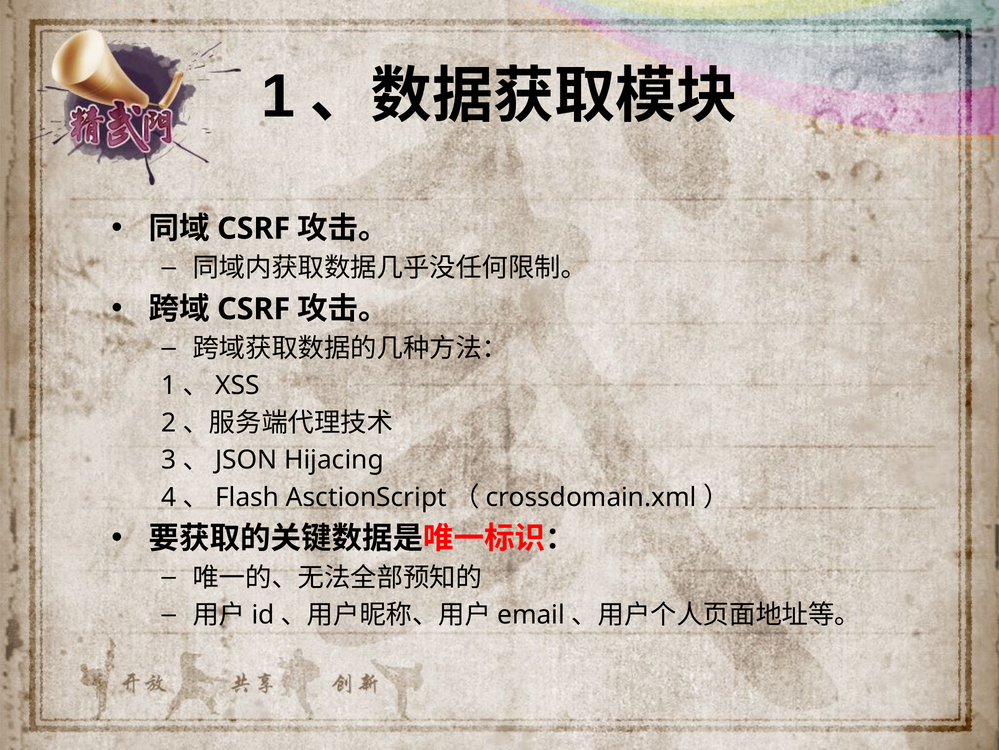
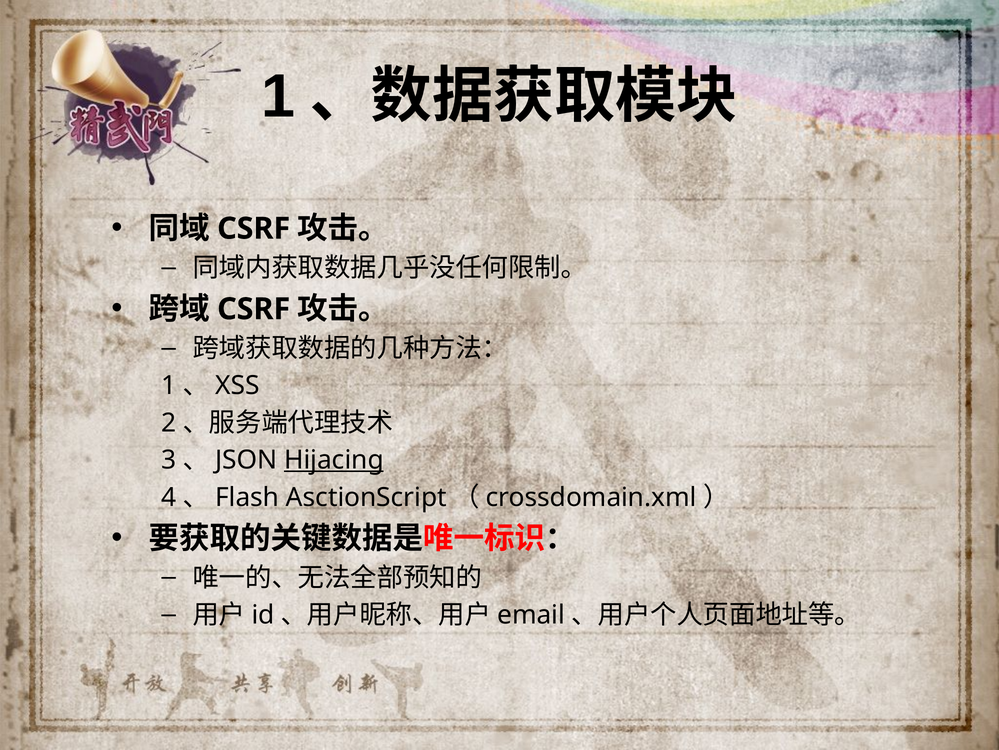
Hijacing underline: none -> present (334, 460)
